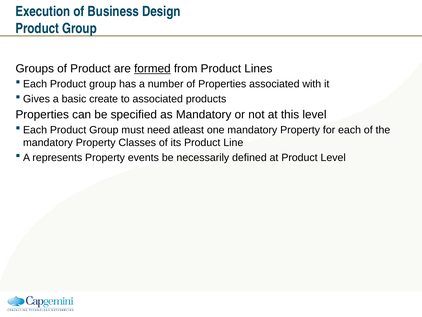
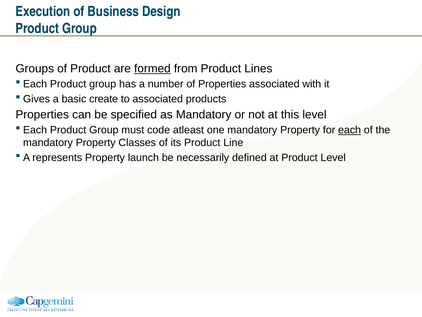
need: need -> code (159, 130)
each underline: none -> present (350, 130)
events: events -> launch (143, 157)
